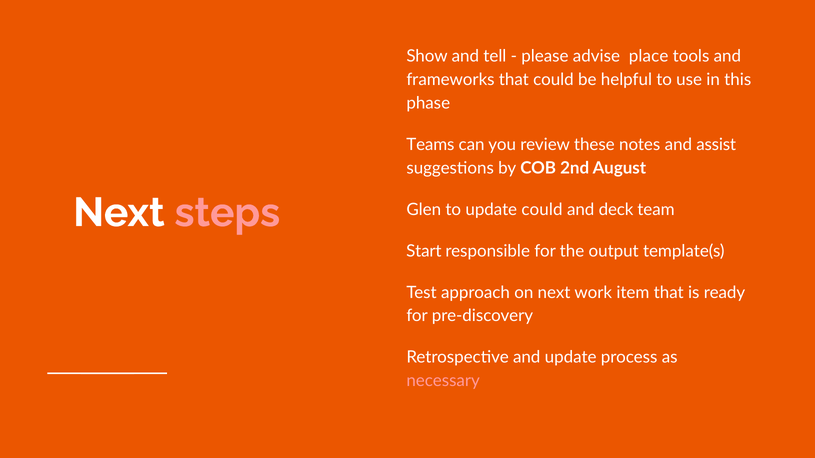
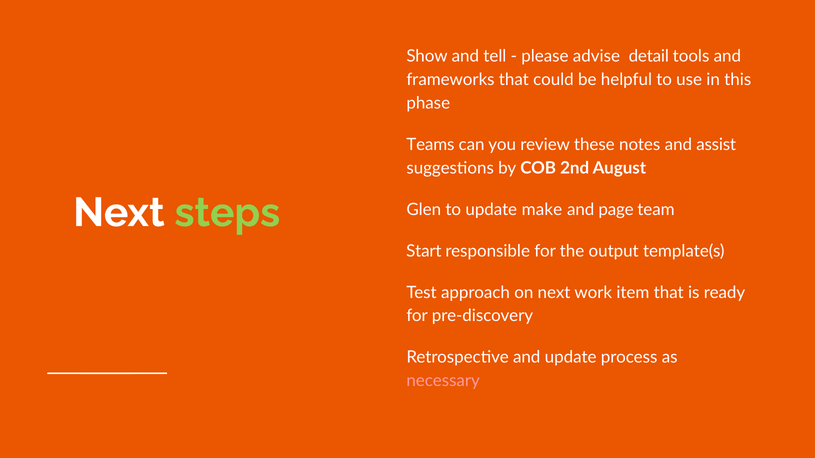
place: place -> detail (649, 56)
steps colour: pink -> light green (227, 213)
update could: could -> make (542, 210)
deck: deck -> page (616, 210)
